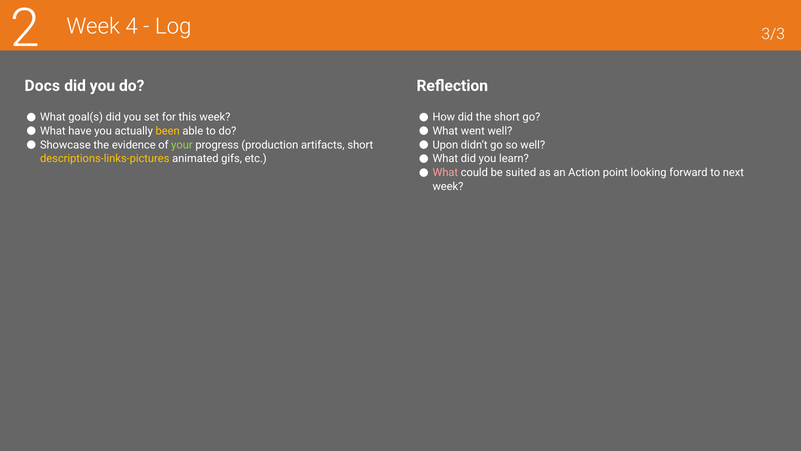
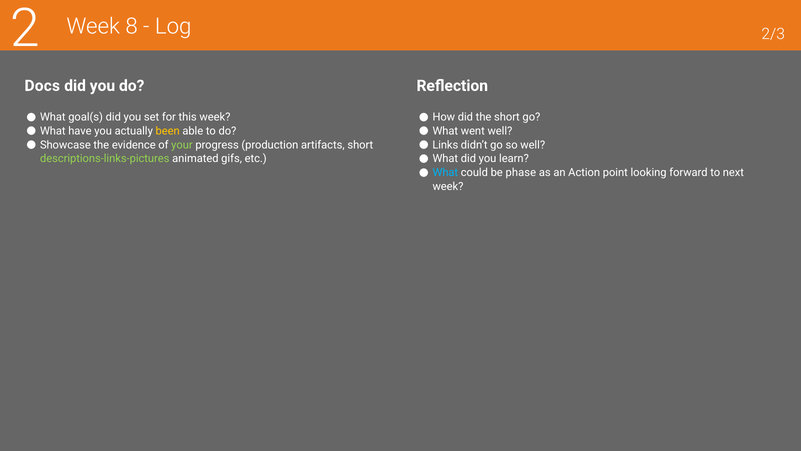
4: 4 -> 8 (132, 27)
3/3: 3/3 -> 2/3 (773, 34)
Upon: Upon -> Links (445, 145)
descriptions-links-pictures colour: yellow -> light green (105, 159)
What colour: pink -> light blue (445, 172)
suited: suited -> phase (521, 172)
